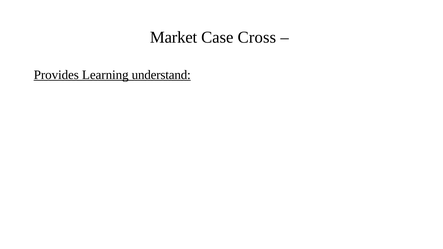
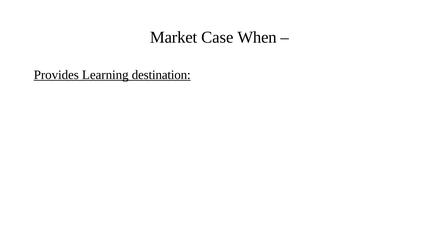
Cross: Cross -> When (257, 37)
understand: understand -> destination (161, 75)
